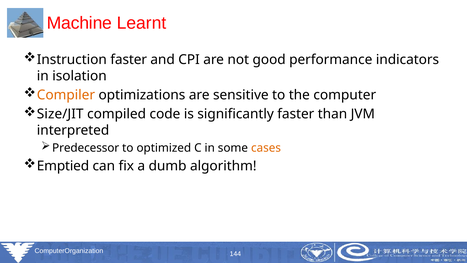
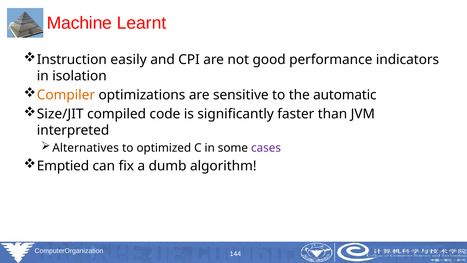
Instruction faster: faster -> easily (129, 59)
computer: computer -> automatic (345, 95)
Predecessor: Predecessor -> Alternatives (86, 148)
cases colour: orange -> purple (266, 148)
